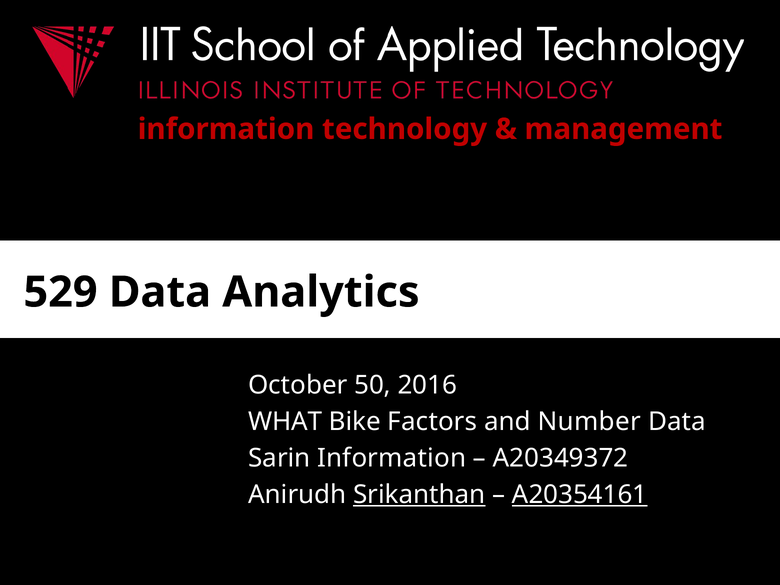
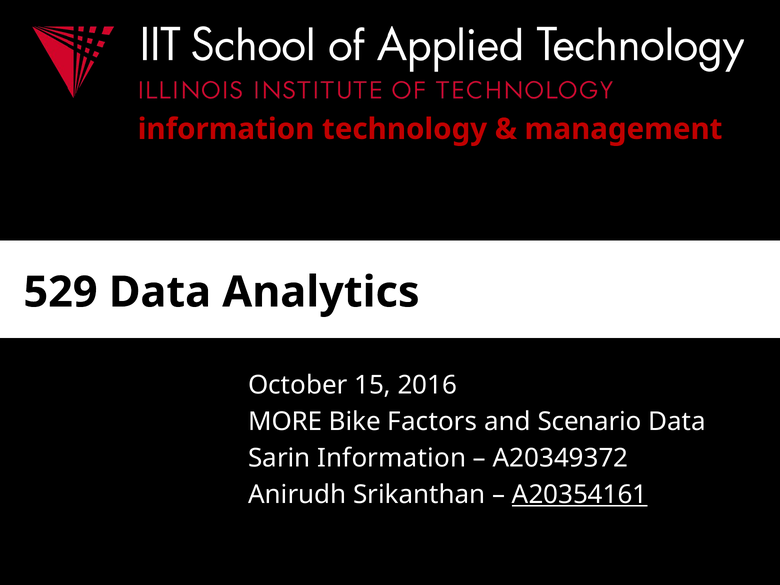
50: 50 -> 15 (373, 385)
WHAT: WHAT -> MORE (285, 422)
Number: Number -> Scenario (590, 422)
Srikanthan underline: present -> none (419, 494)
